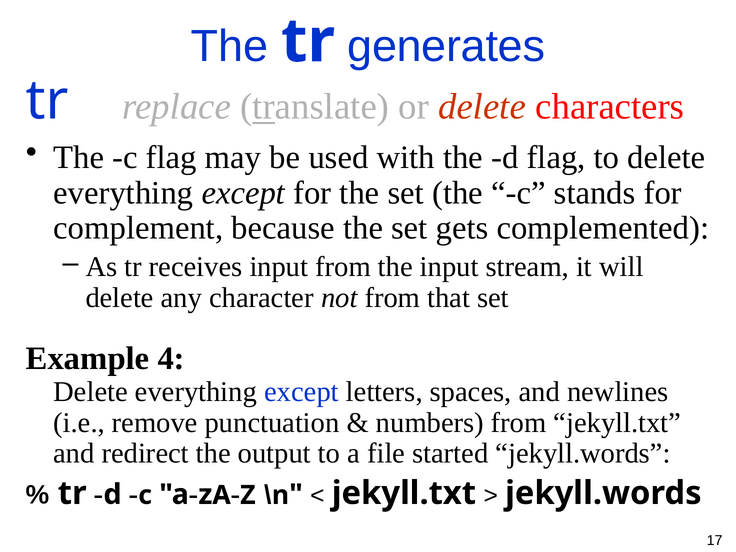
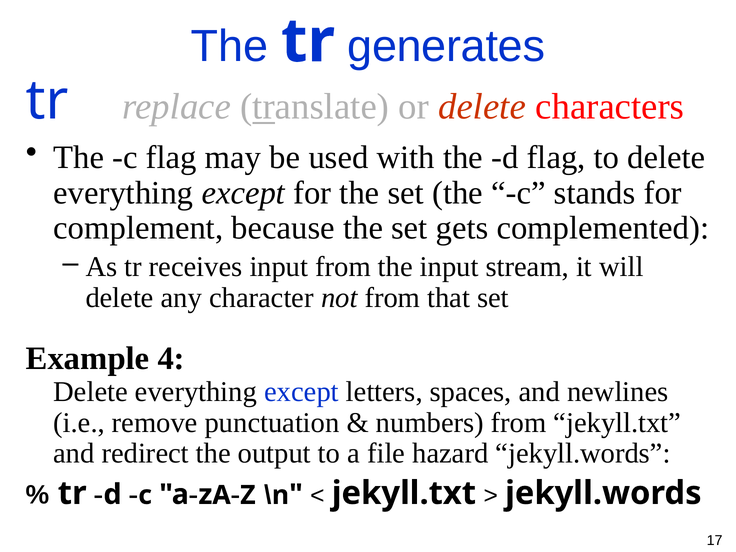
started: started -> hazard (450, 453)
